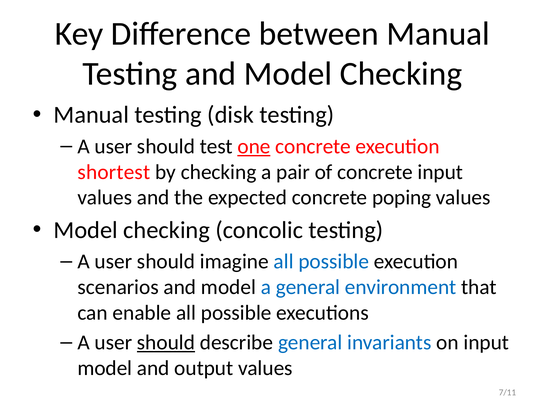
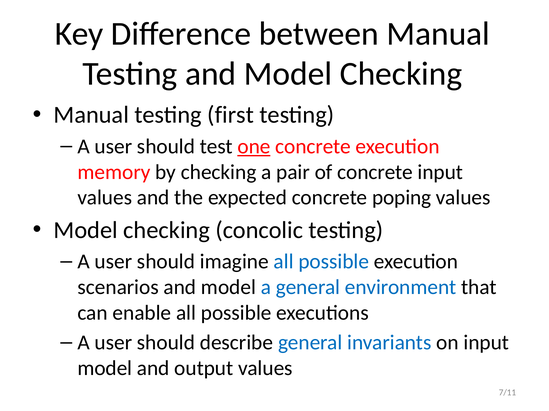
disk: disk -> first (231, 115)
shortest: shortest -> memory (114, 172)
should underline: present -> none (166, 343)
